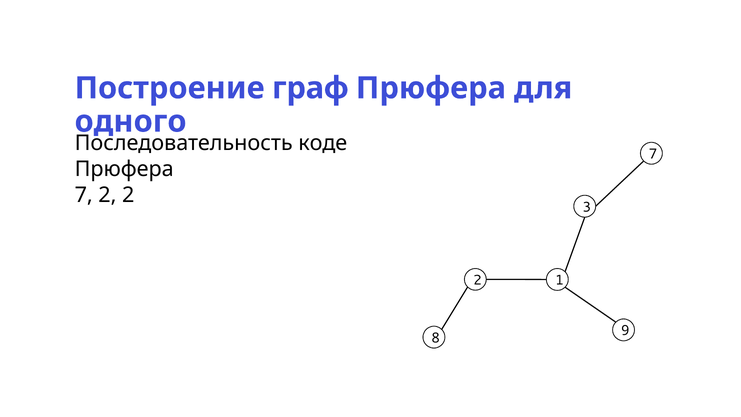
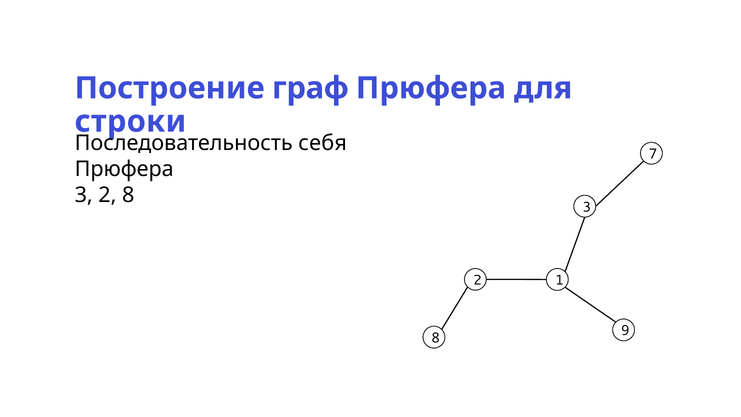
одного: одного -> строки (130, 121)
коде: коде -> себя (323, 143)
7: 7 -> 3 (84, 195)
2: 2 -> 8 (128, 195)
